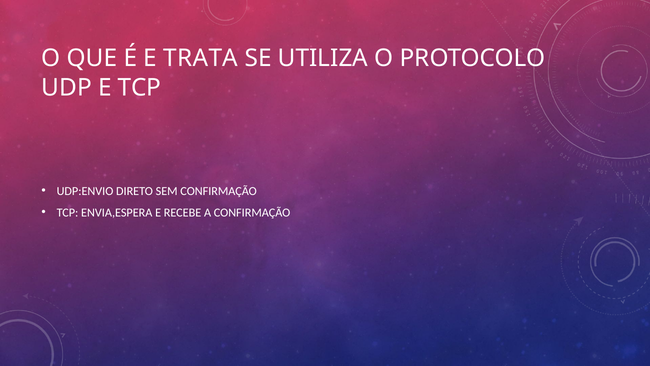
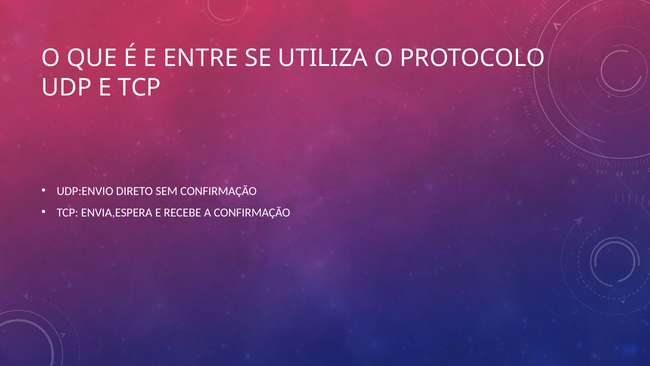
TRATA: TRATA -> ENTRE (201, 58)
